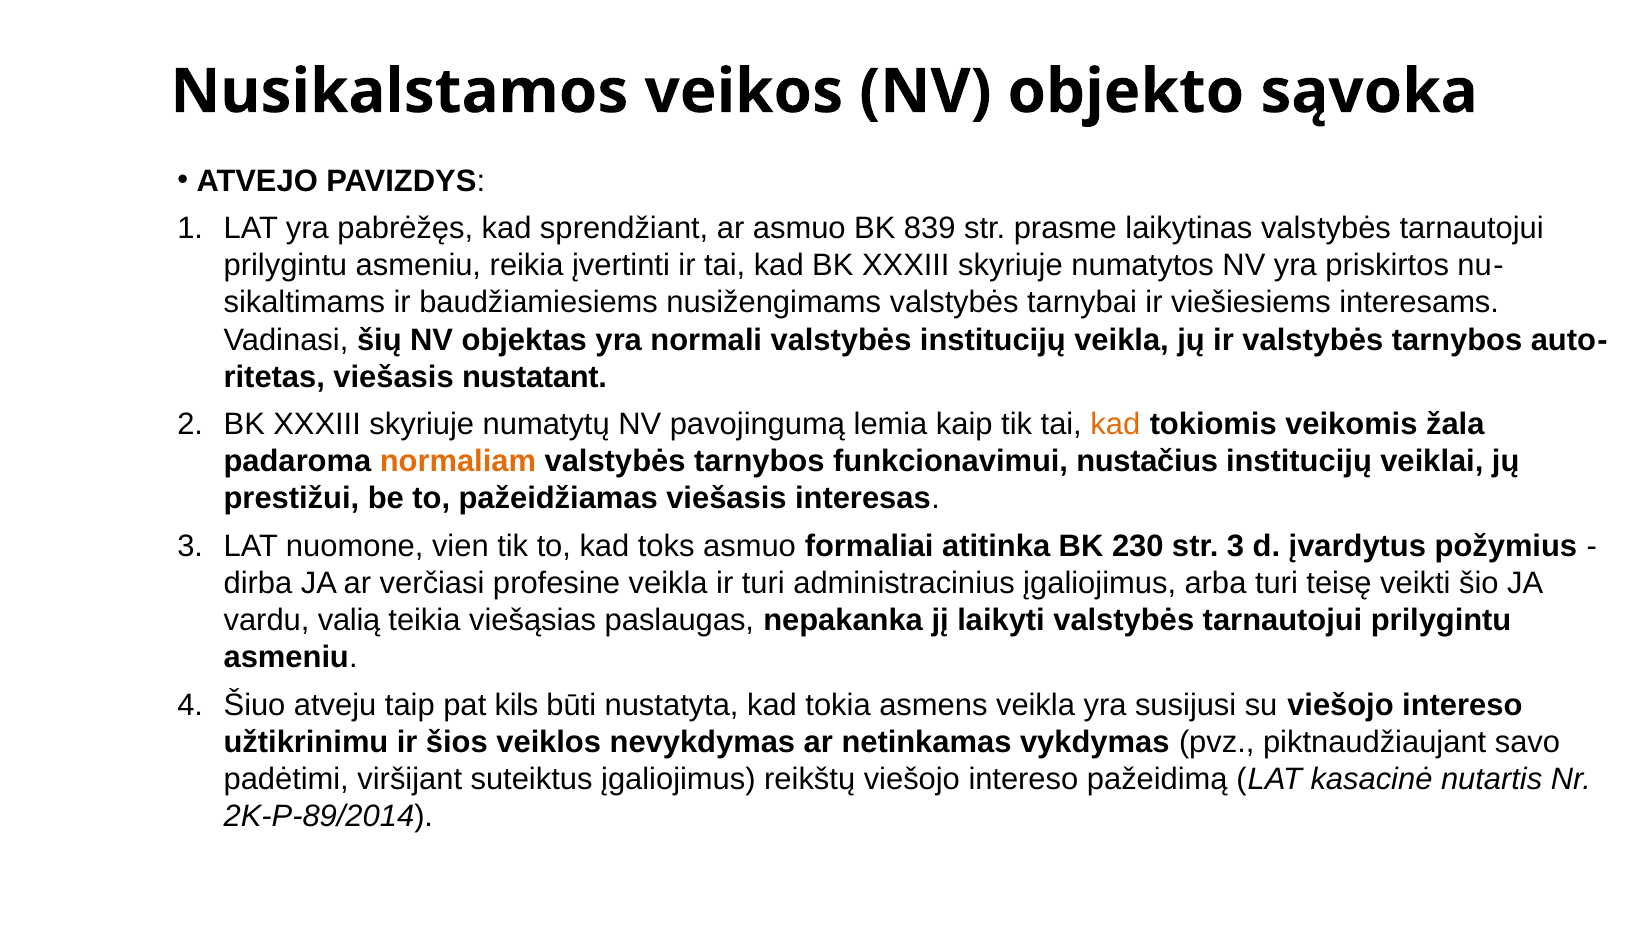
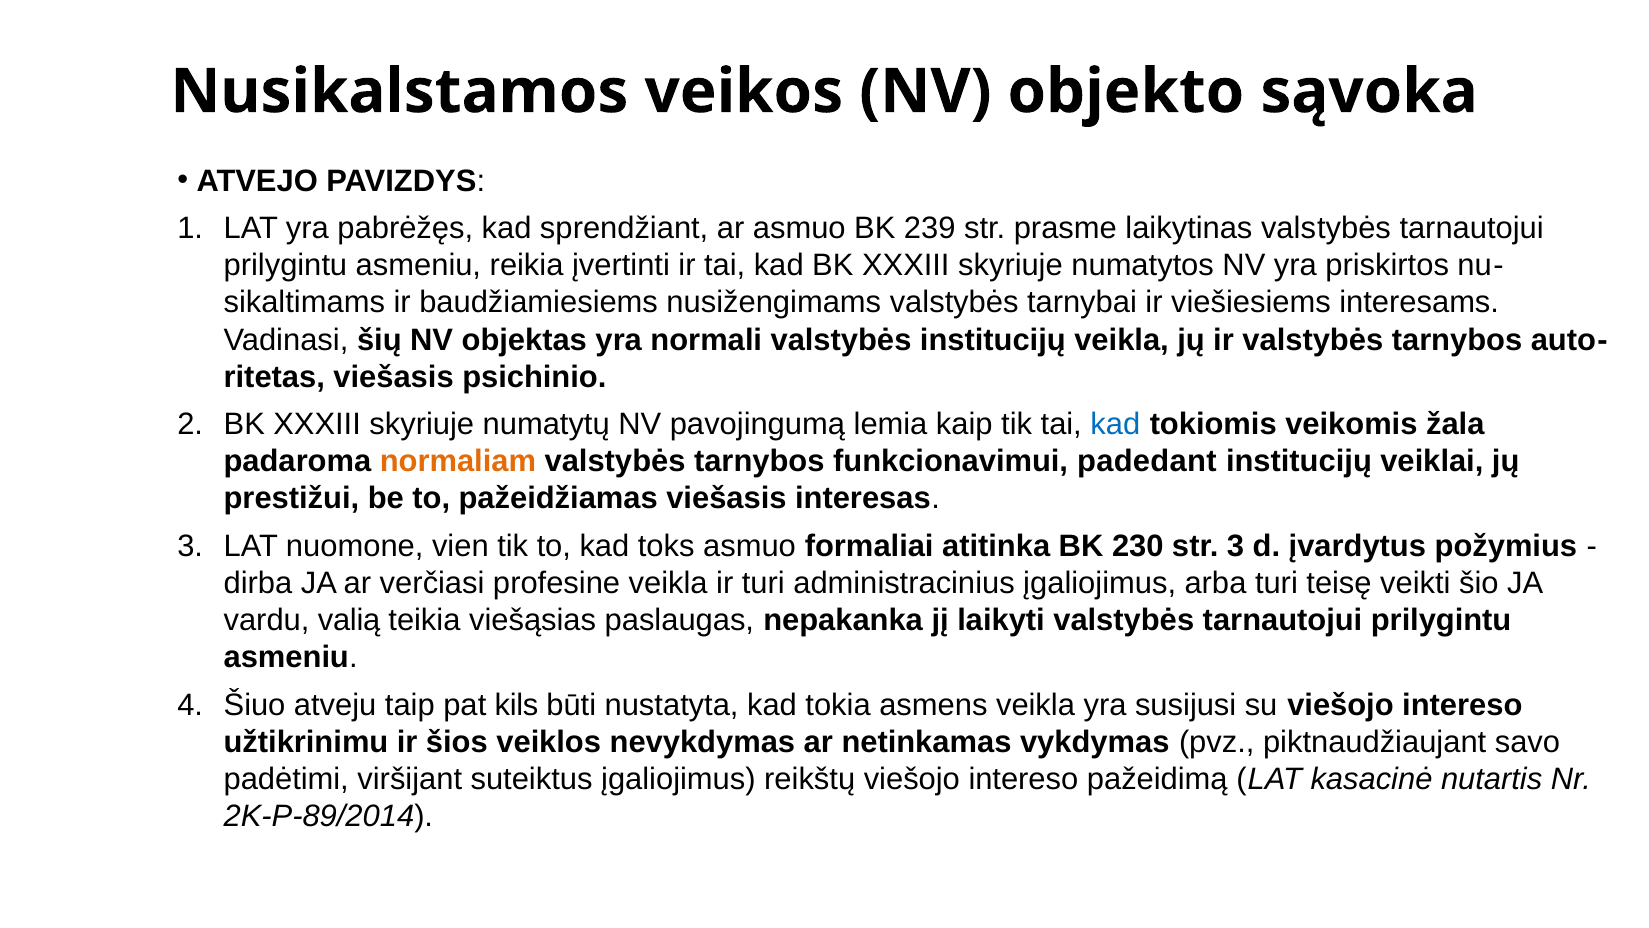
839: 839 -> 239 (930, 228)
nustatant: nustatant -> psichinio (534, 377)
kad colour: orange -> blue (1115, 424)
nustačius: nustačius -> padedant (1147, 461)
